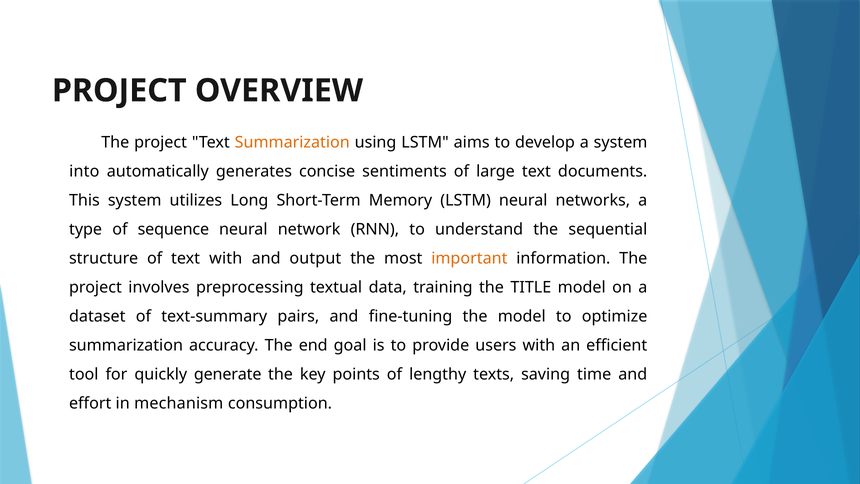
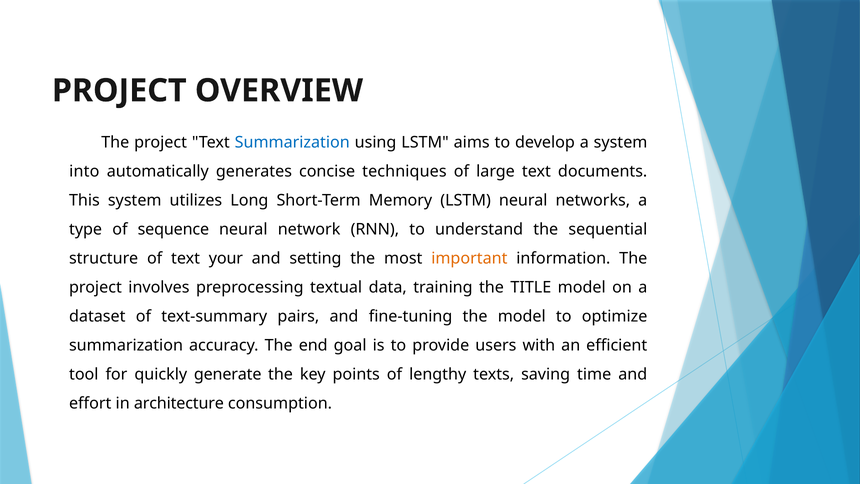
Summarization colour: orange -> blue (292, 142)
sentiments: sentiments -> techniques (404, 171)
text with: with -> your (226, 258)
output: output -> setting (315, 258)
mechanism: mechanism -> architecture (179, 403)
